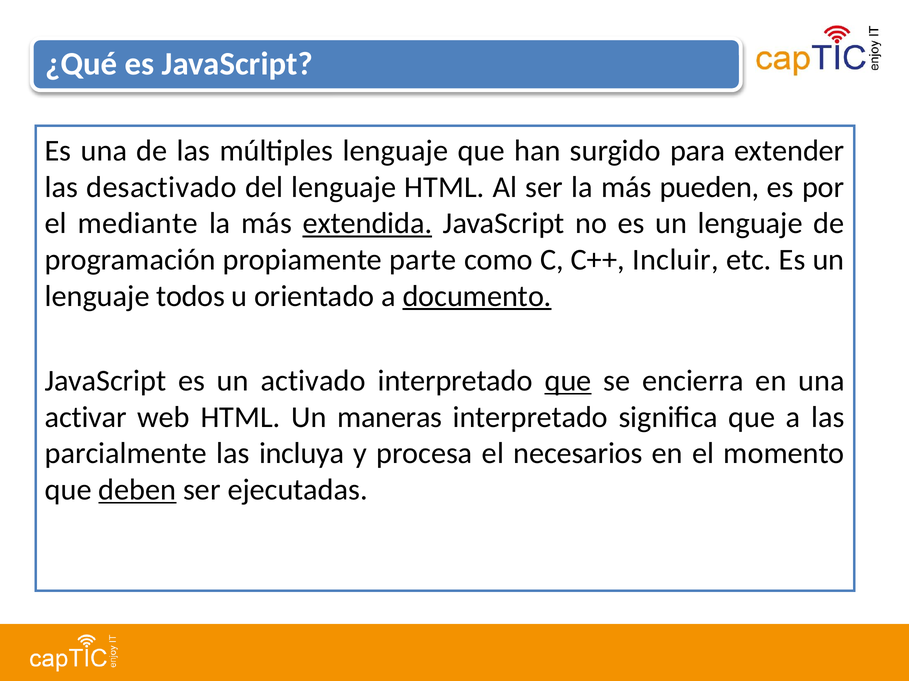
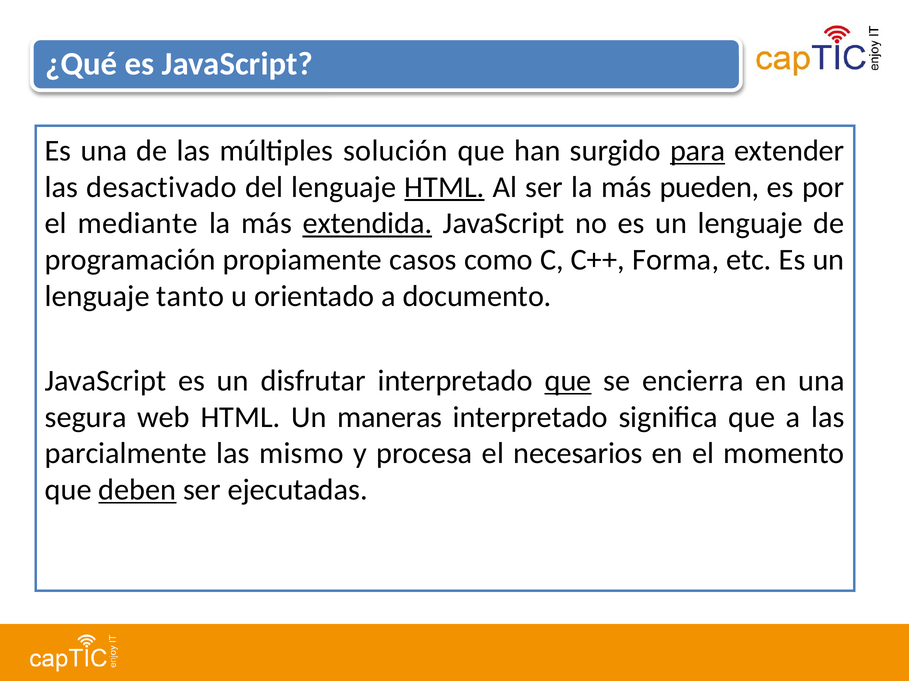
múltiples lenguaje: lenguaje -> solución (395, 151)
para underline: none -> present (698, 151)
HTML underline: none -> present (444, 187)
parte: parte -> casos (423, 260)
Incluir: Incluir -> Forma (676, 260)
todos: todos -> tanto (190, 296)
documento underline: present -> none (477, 296)
activado: activado -> disfrutar (313, 381)
activar: activar -> segura (86, 418)
incluya: incluya -> mismo (301, 454)
